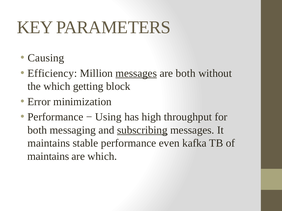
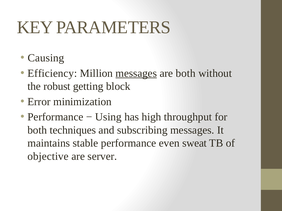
the which: which -> robust (57, 87)
messaging: messaging -> techniques (73, 130)
subscribing underline: present -> none (142, 130)
kafka: kafka -> sweat (195, 143)
maintains: maintains -> objective (48, 157)
are which: which -> server (102, 157)
